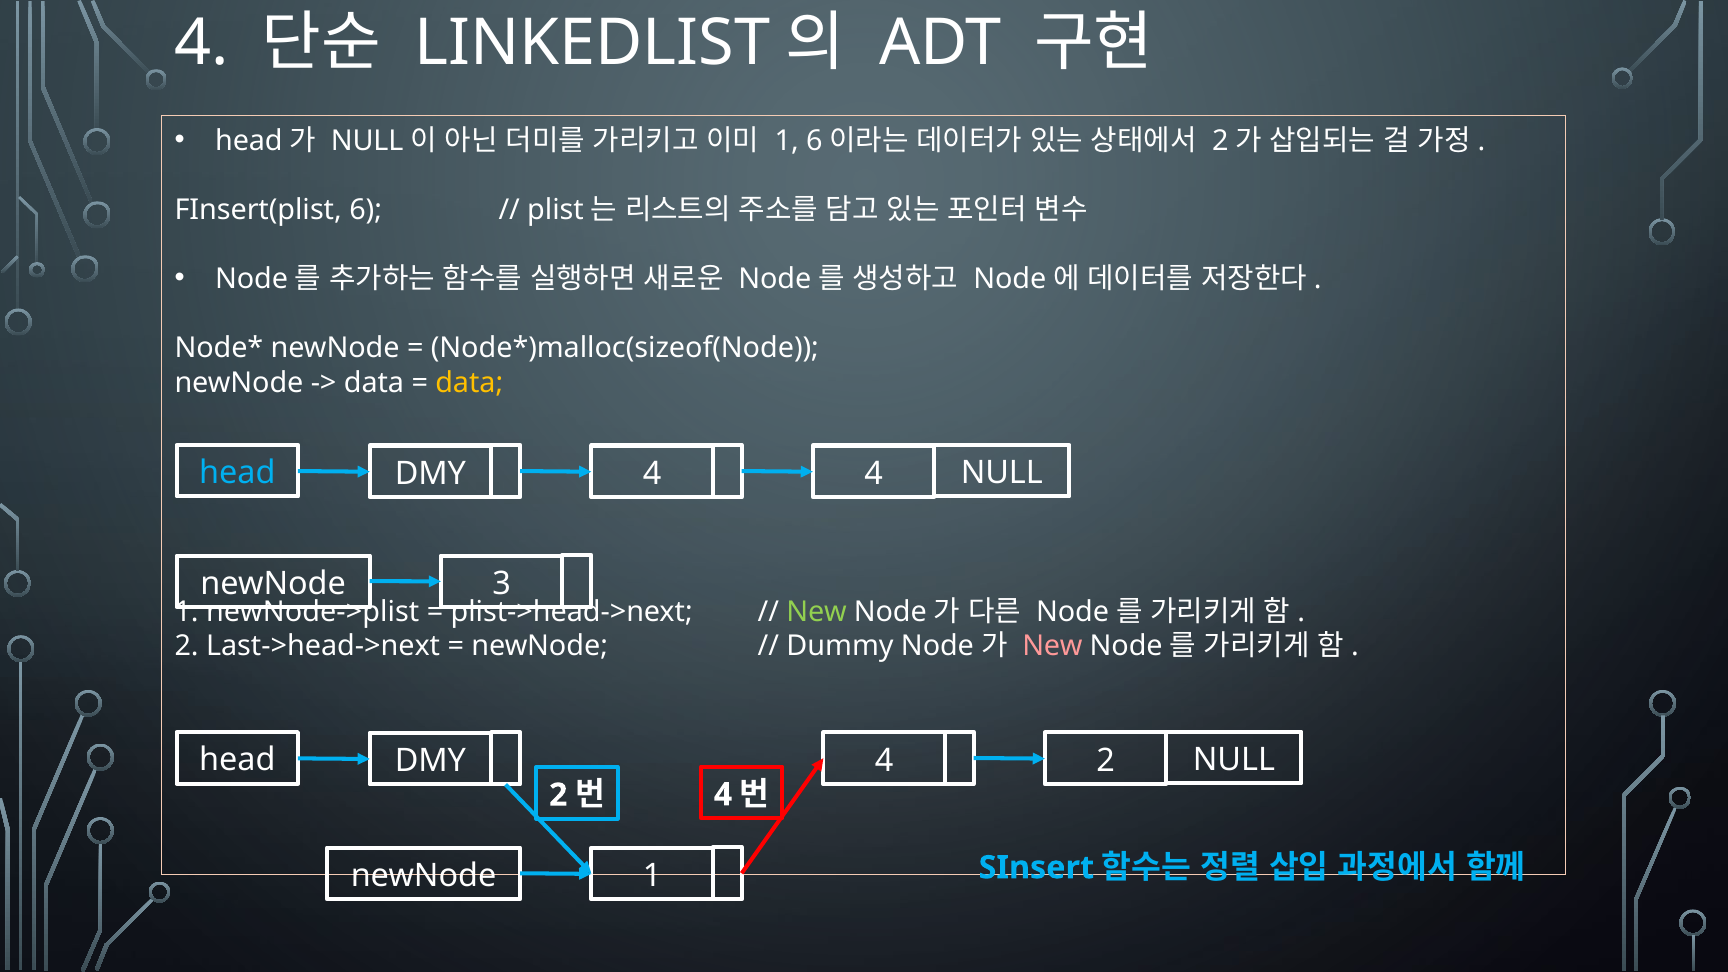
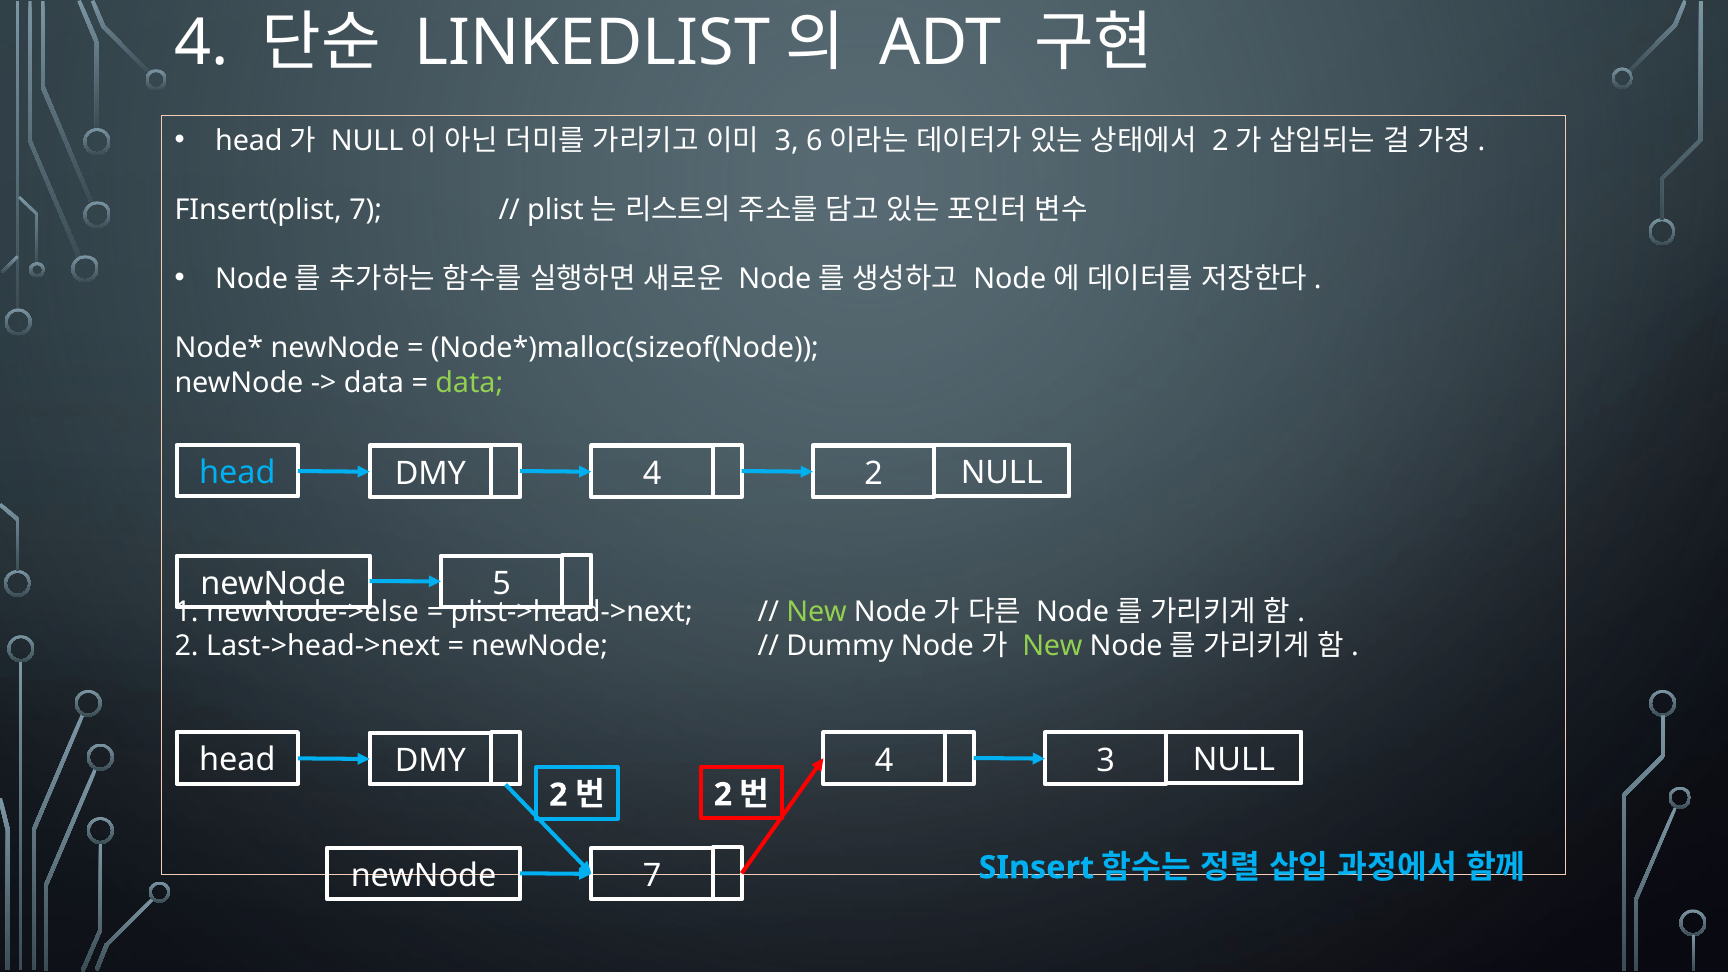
1: 1 -> 3 (787, 141)
FInsert(plist 6: 6 -> 7 (366, 210)
data colour: yellow -> light green (469, 383)
4 4: 4 -> 2 (874, 474)
3: 3 -> 5 (502, 584)
newNode->plist: newNode->plist -> newNode->else (313, 612)
New colour: pink -> light green (1052, 646)
4 2: 2 -> 3 (1106, 761)
4: 4 -> 2 (723, 795)
newNode 1: 1 -> 7 (652, 876)
